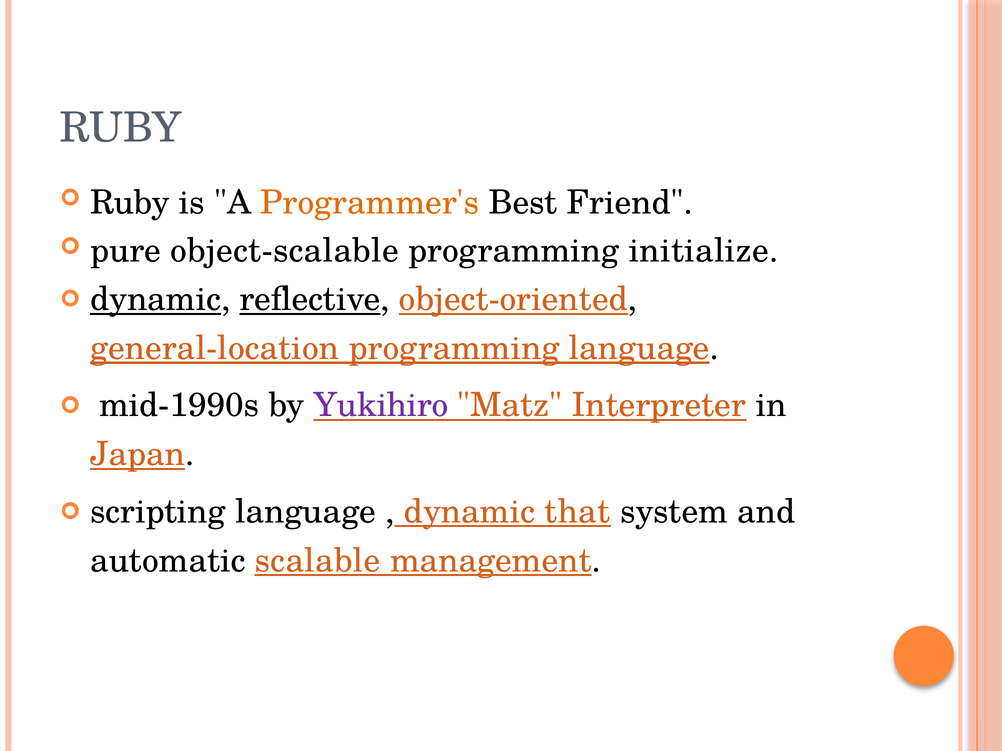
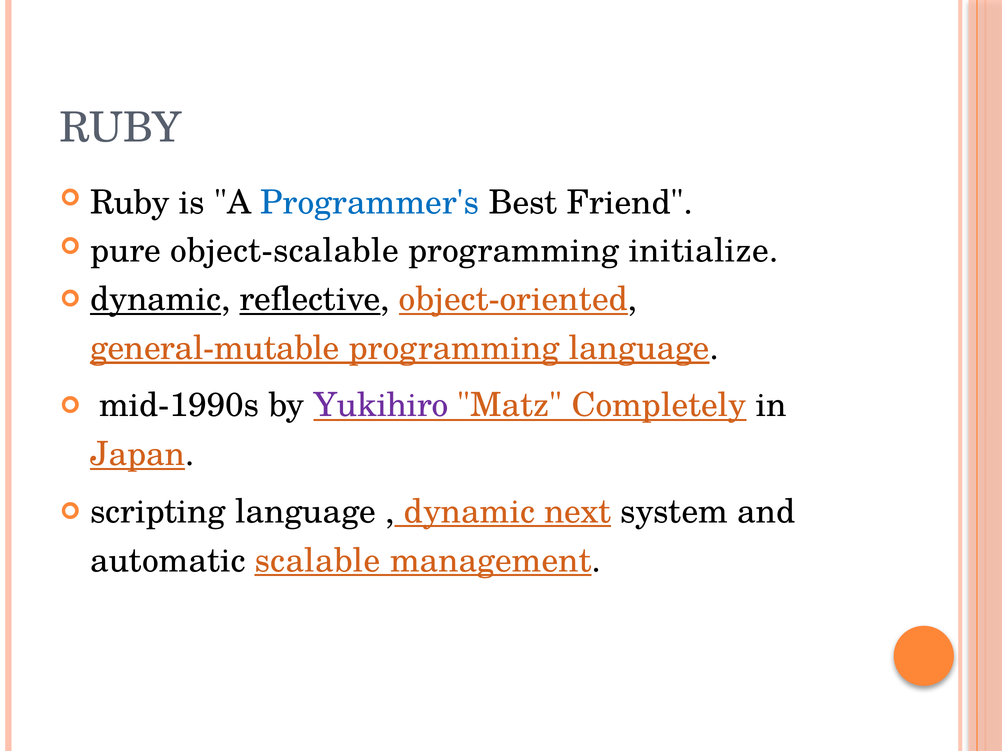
Programmer's colour: orange -> blue (370, 203)
general-location: general-location -> general-mutable (215, 348)
Interpreter: Interpreter -> Completely (659, 406)
that: that -> next (578, 512)
